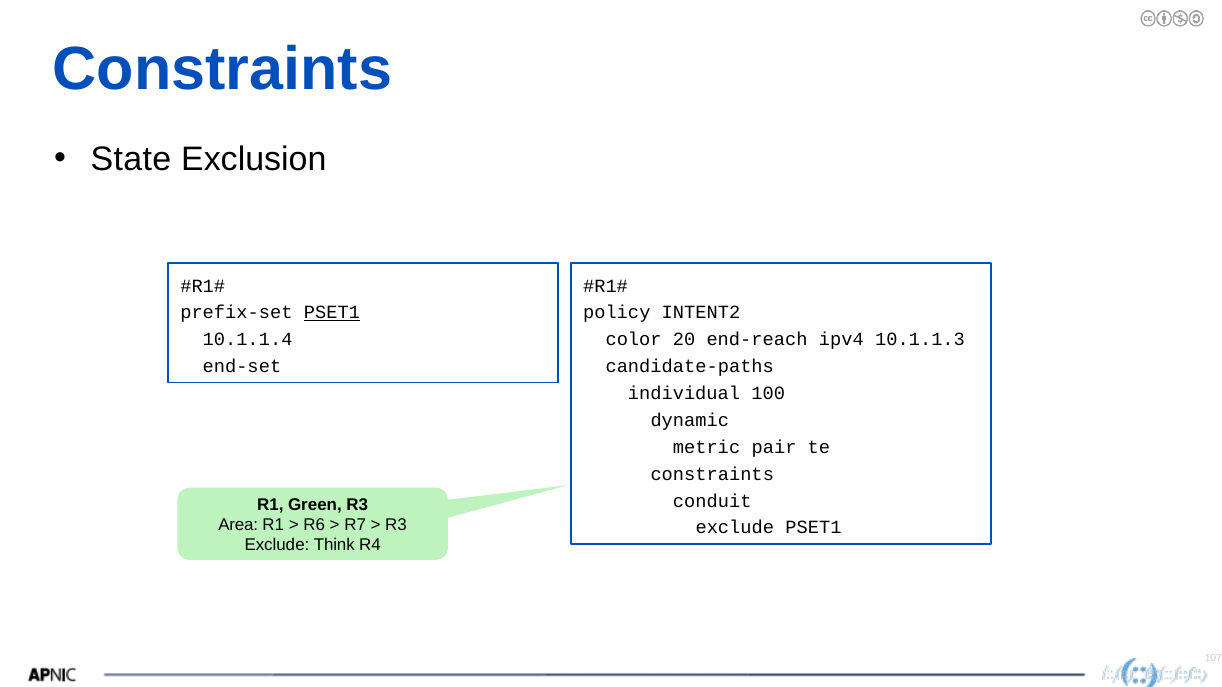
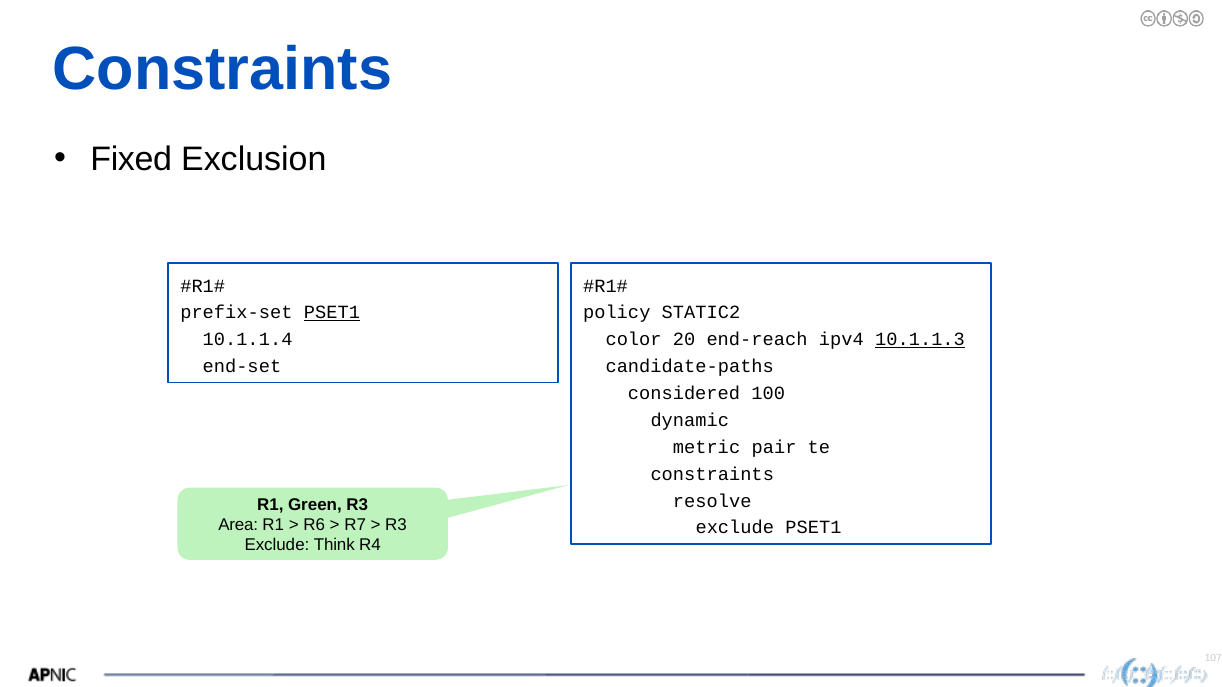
State: State -> Fixed (131, 160)
INTENT2: INTENT2 -> STATIC2 (701, 313)
10.1.1.3 underline: none -> present (920, 340)
individual: individual -> considered (684, 394)
conduit: conduit -> resolve (712, 501)
